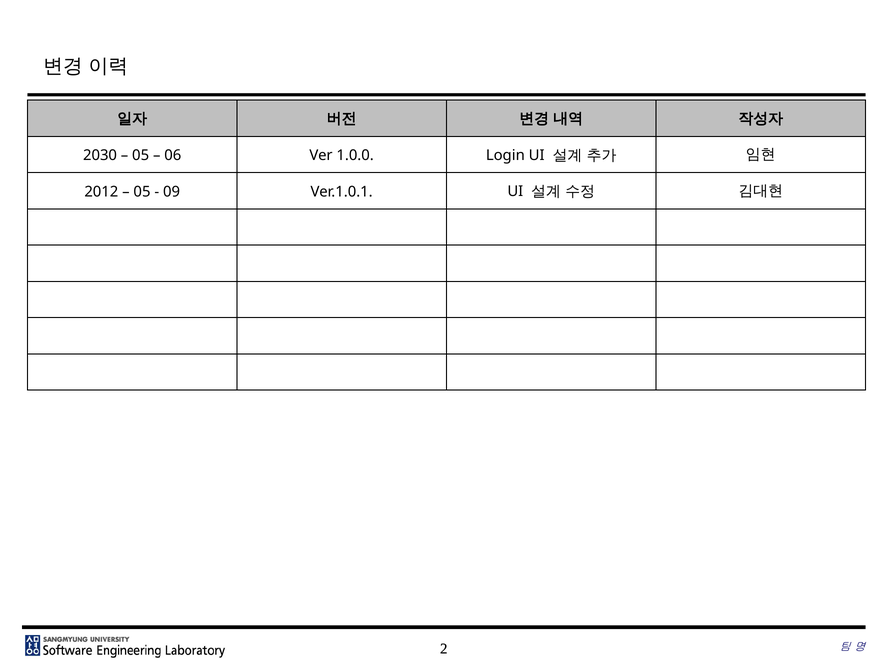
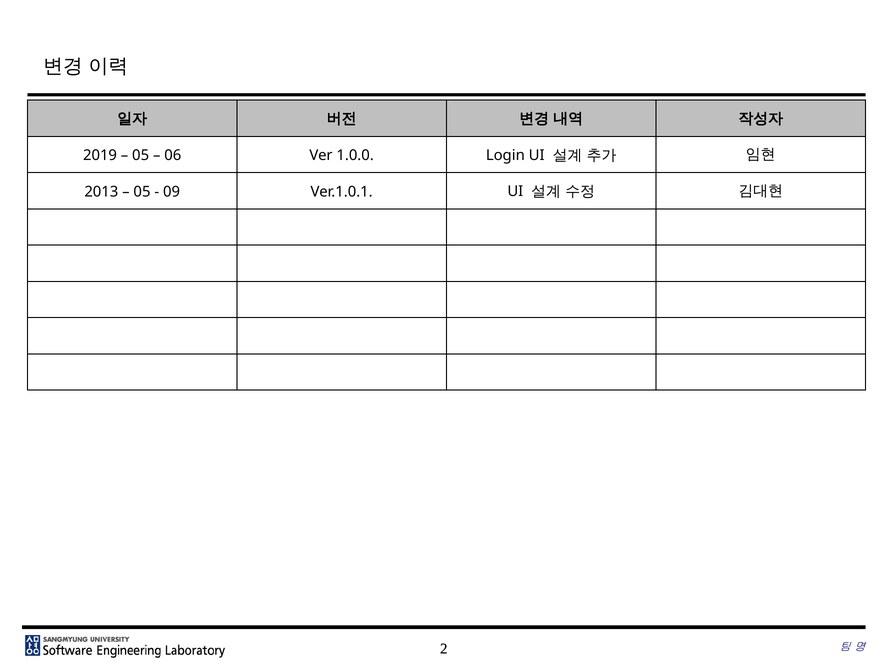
2030: 2030 -> 2019 (100, 155)
2012: 2012 -> 2013 (101, 192)
